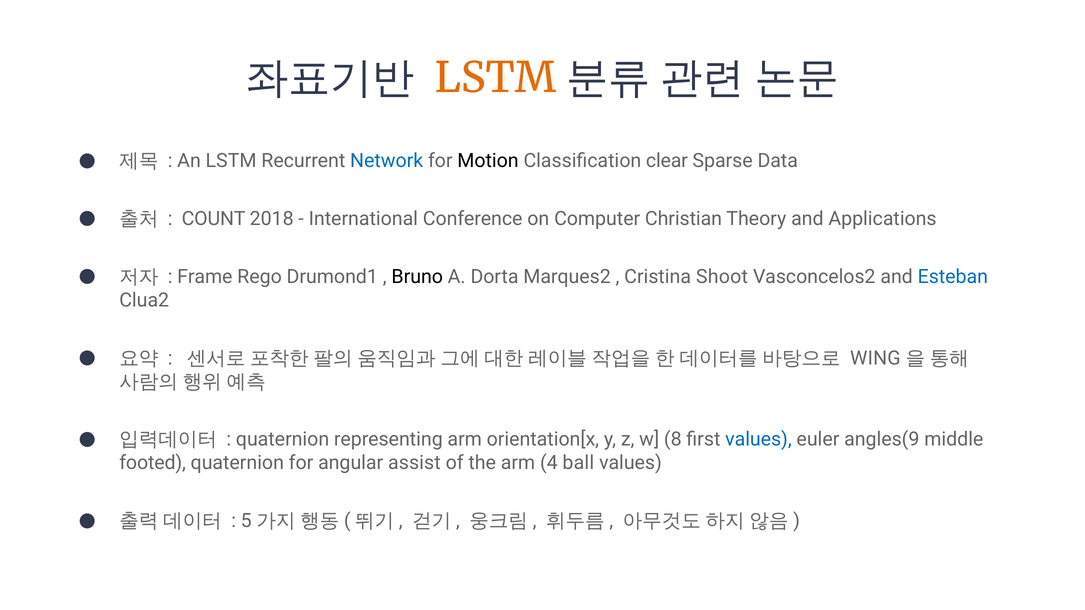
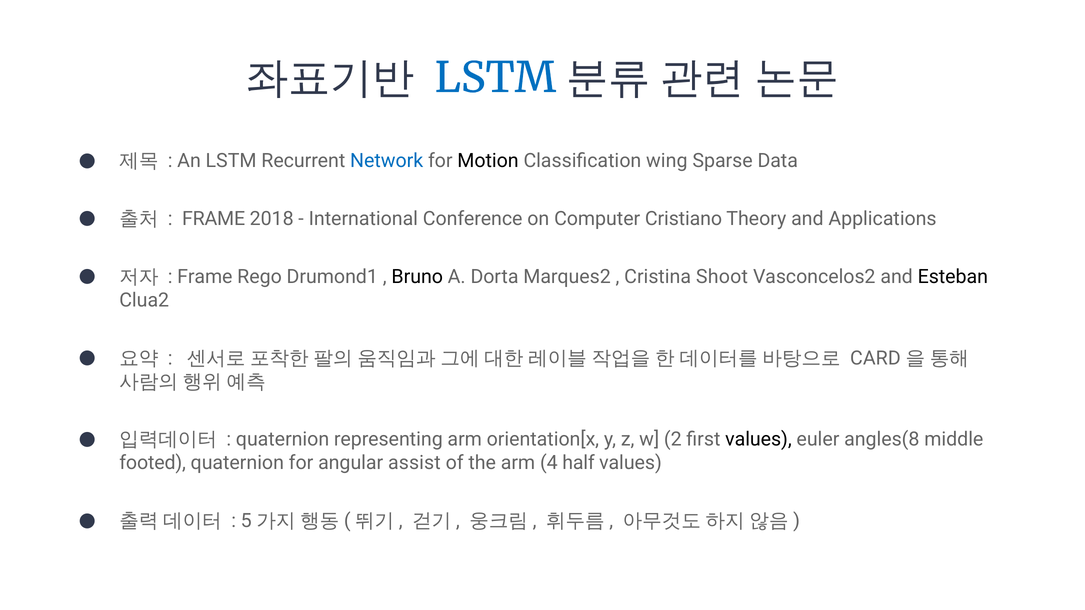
LSTM colour: orange -> blue (496, 78)
clear: clear -> wing (667, 161)
COUNT: COUNT -> FRAME (214, 219)
Christian: Christian -> Cristiano (684, 219)
Esteban colour: blue -> black (953, 277)
WING: WING -> CARD (875, 358)
8: 8 -> 2 (673, 440)
values colour: blue -> black (758, 440)
angles(9: angles(9 -> angles(8 (882, 440)
ball: ball -> half (578, 463)
